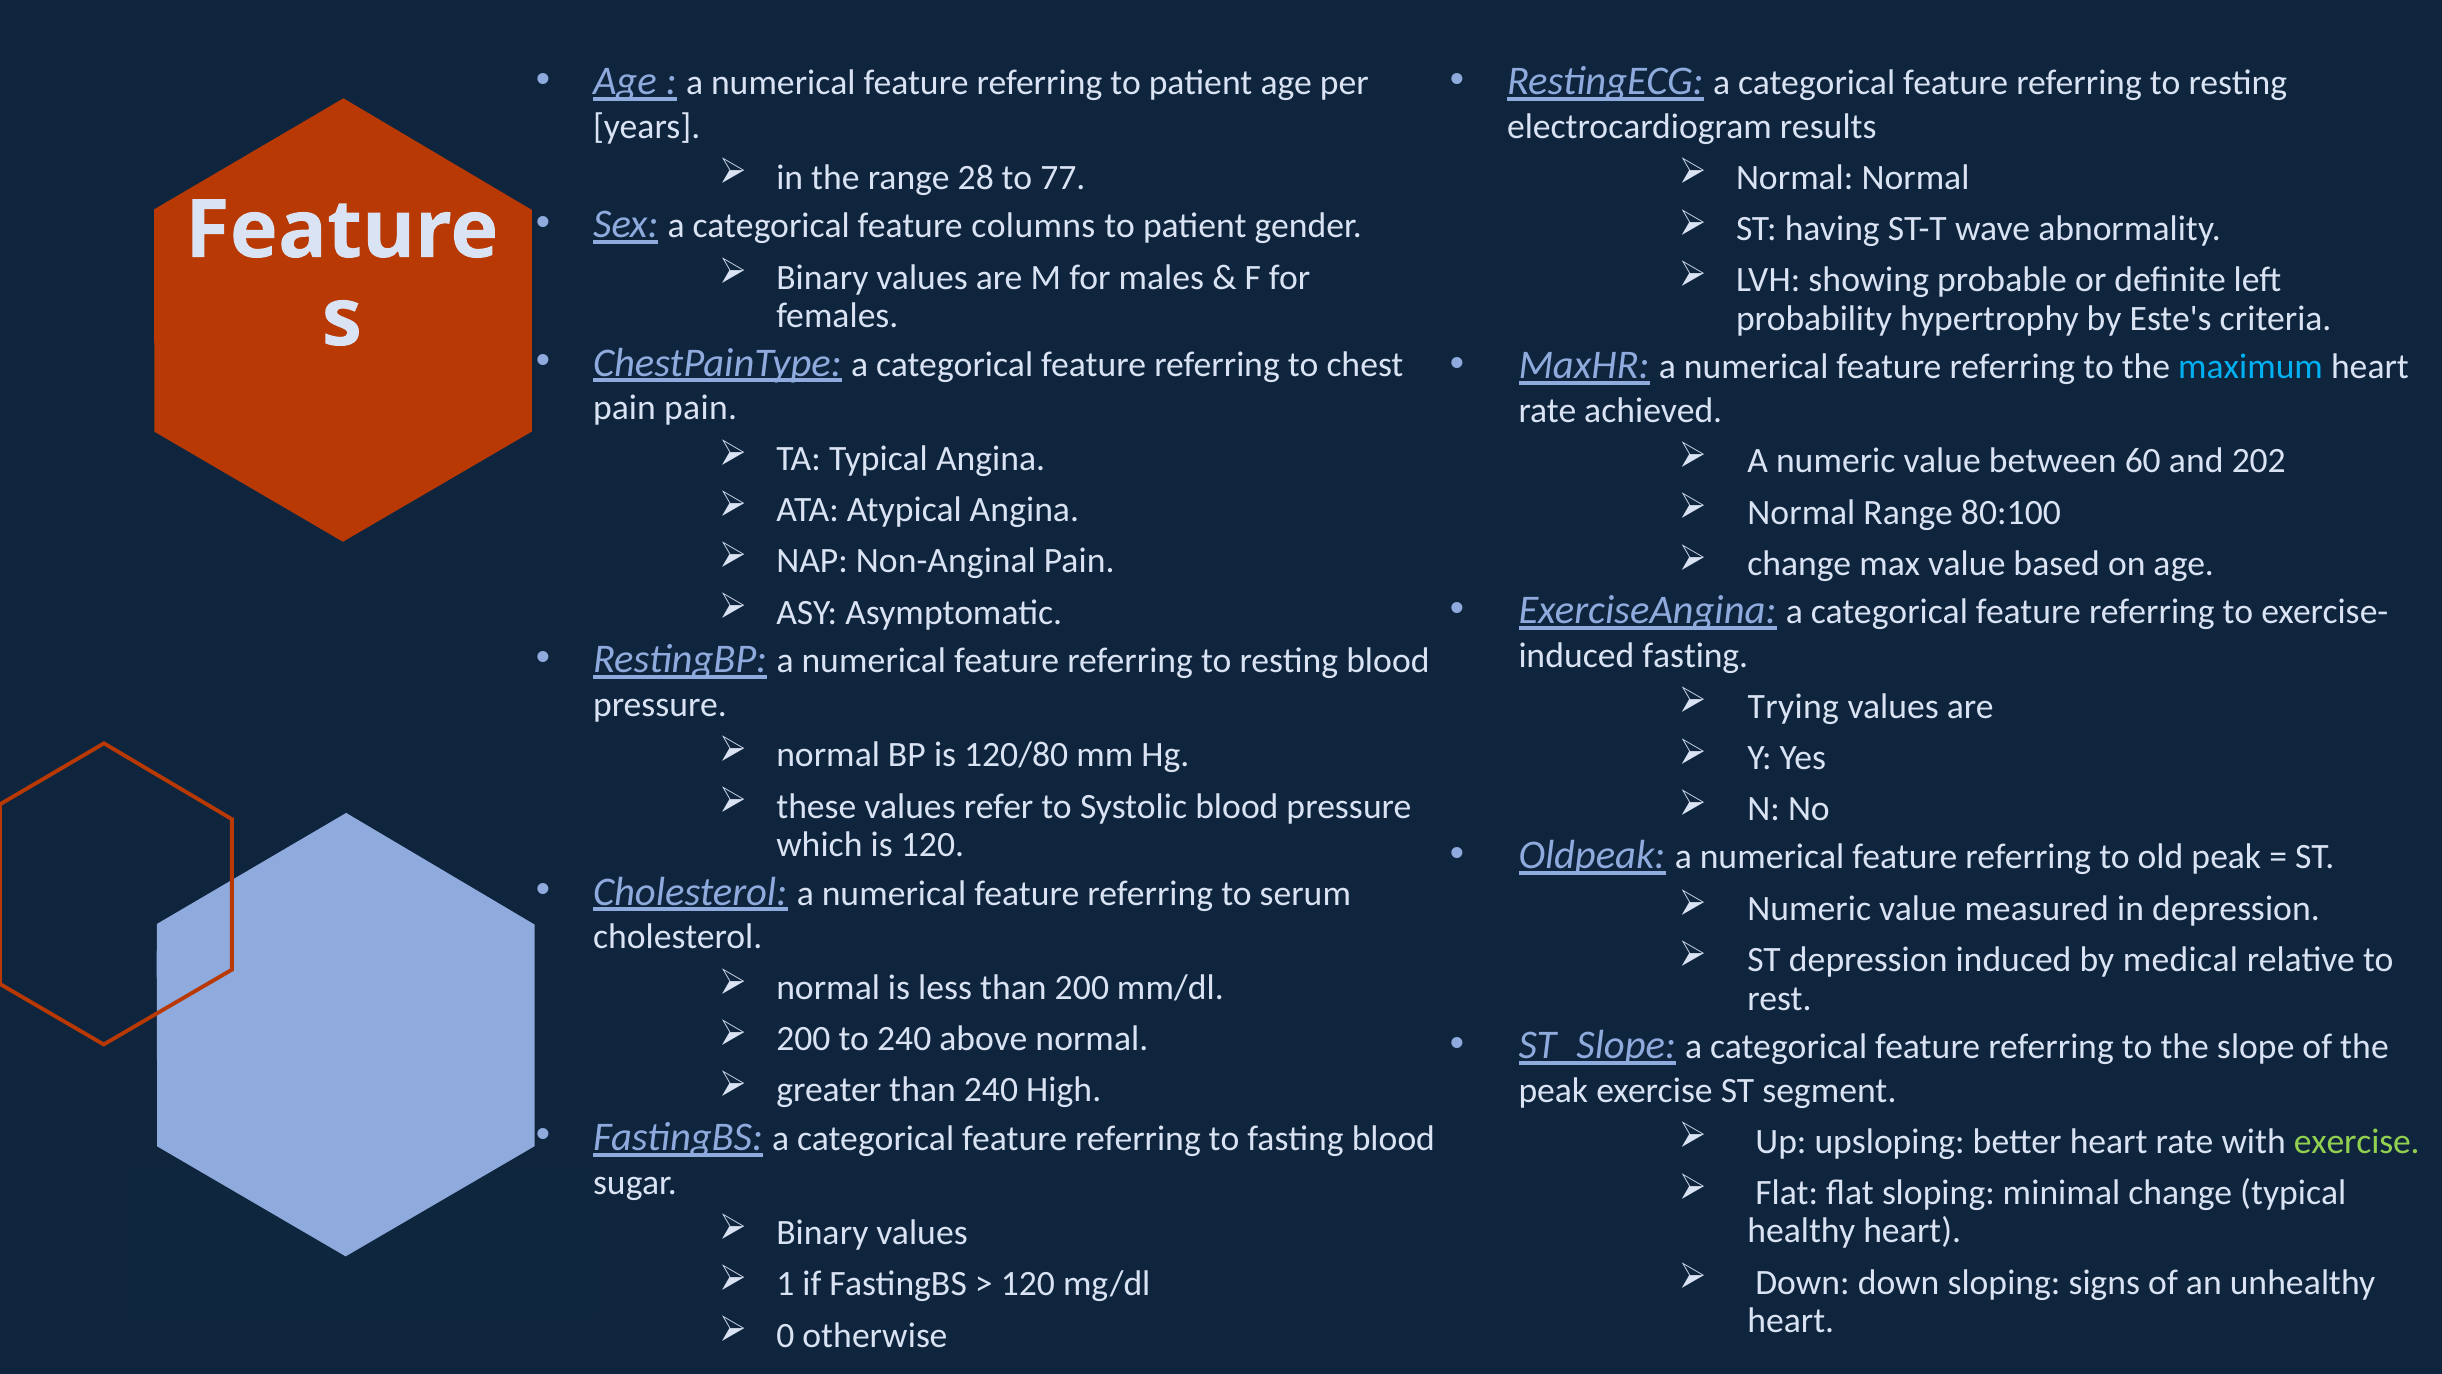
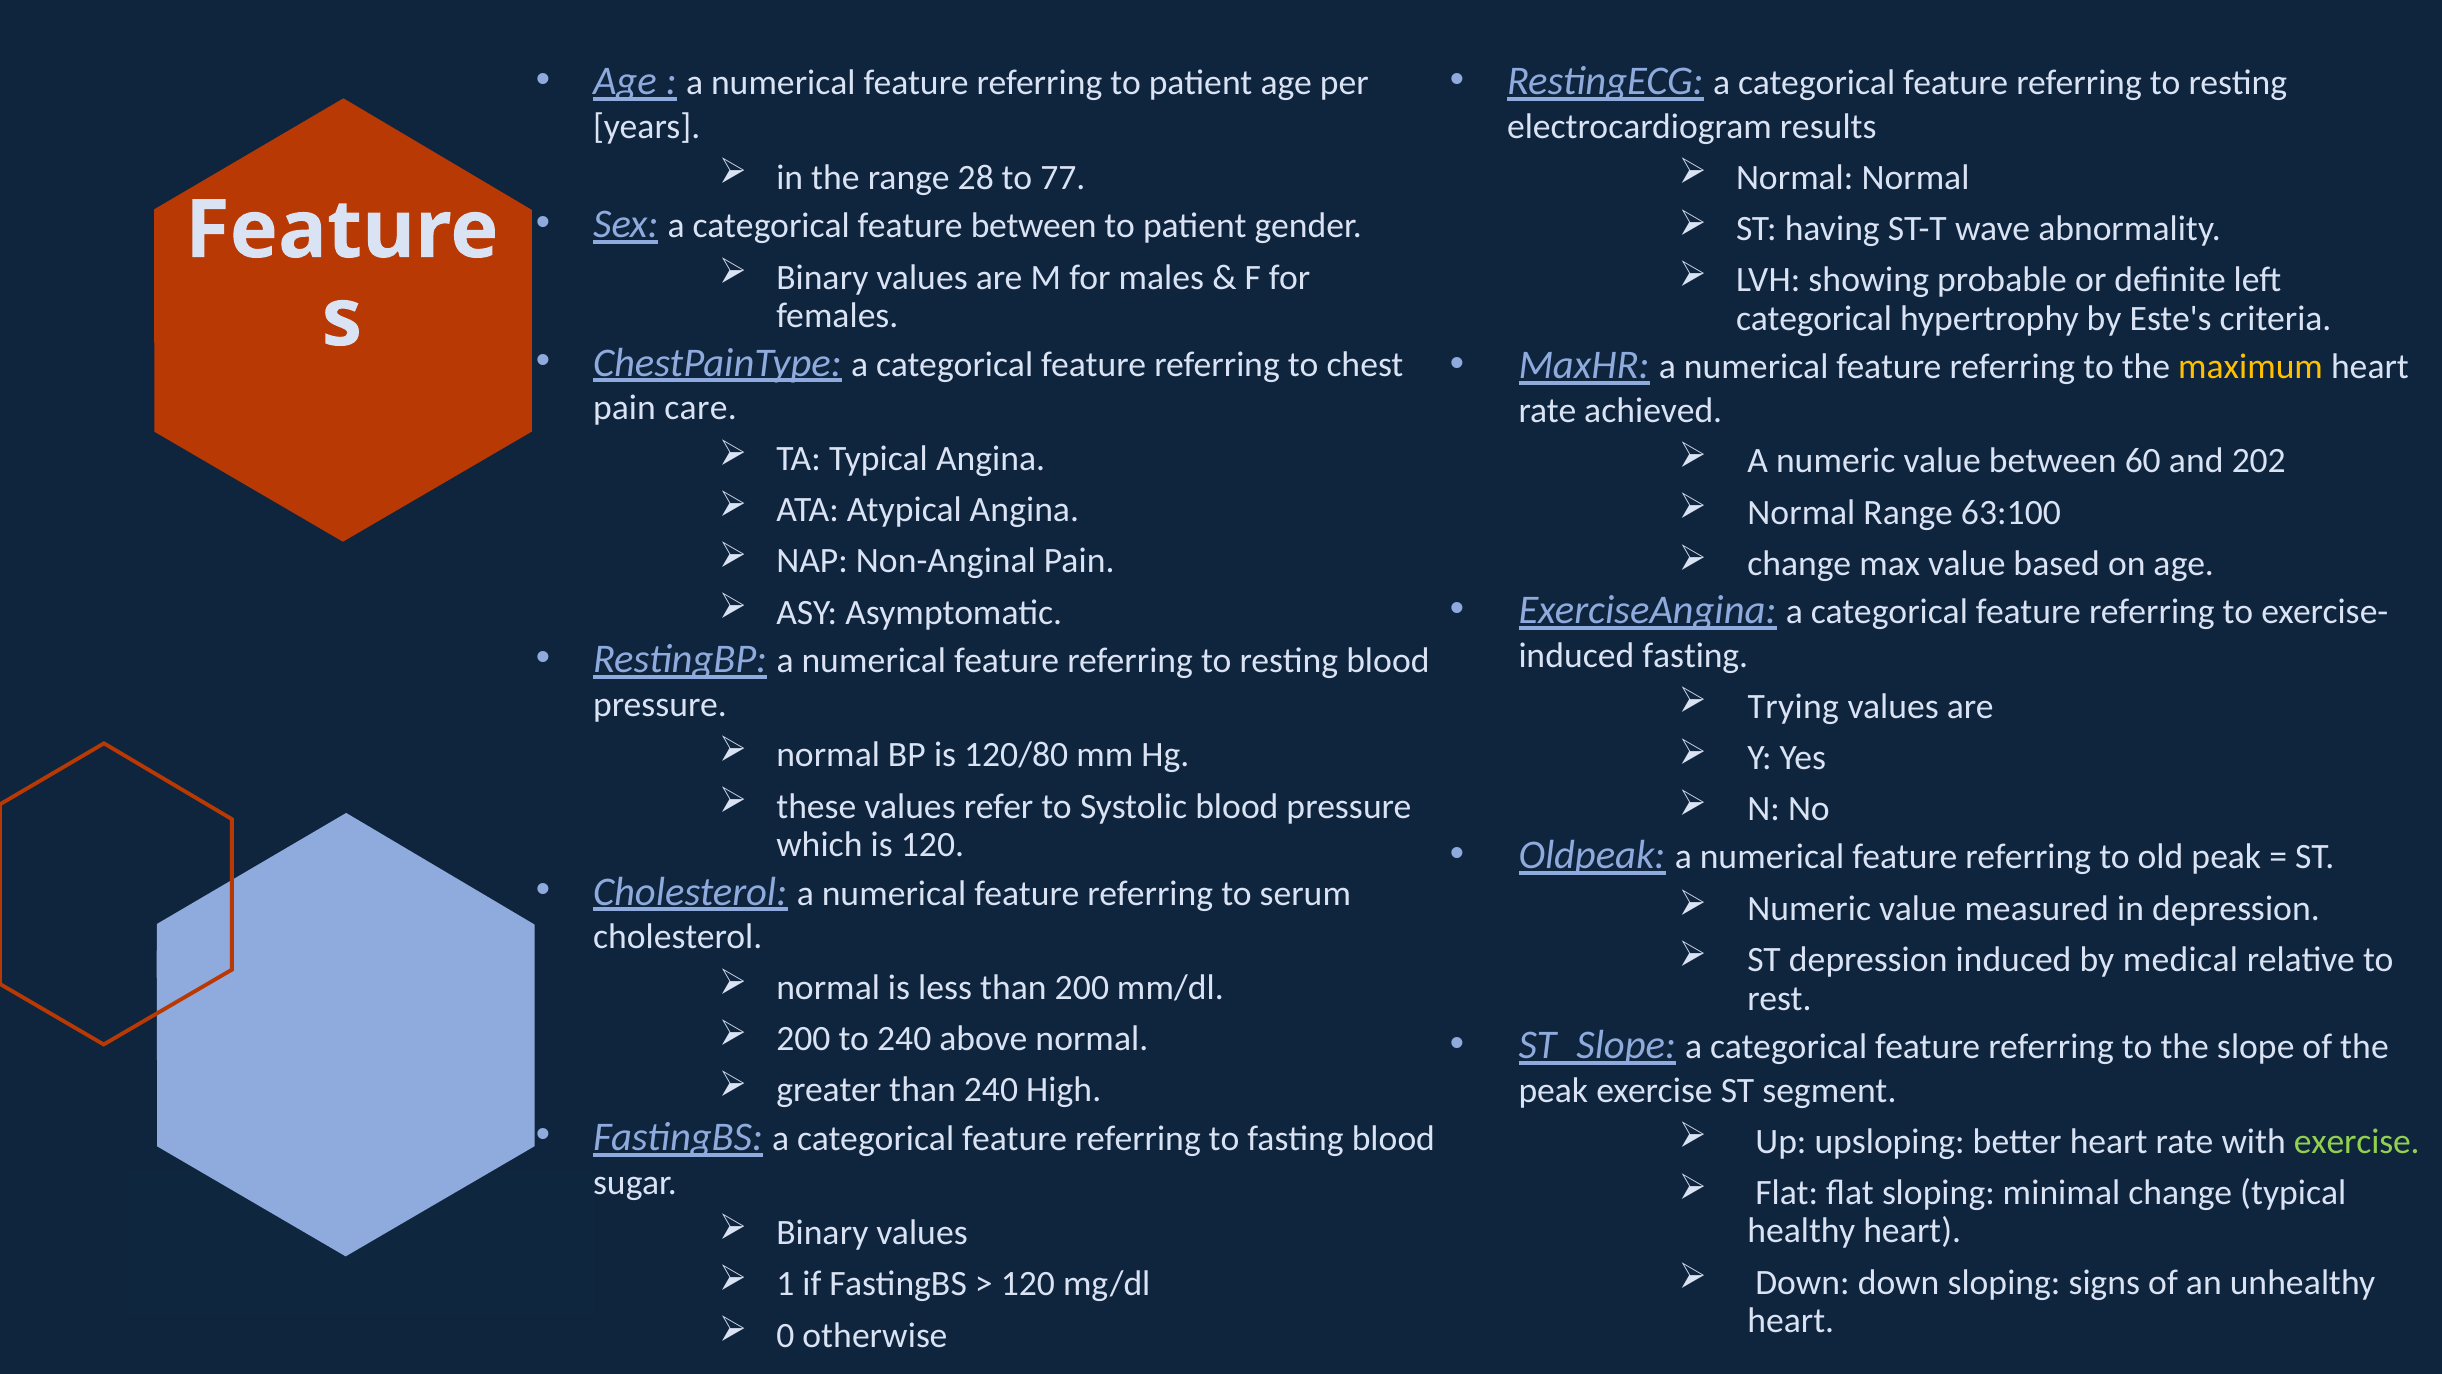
feature columns: columns -> between (1034, 226)
probability: probability -> categorical (1814, 318)
maximum colour: light blue -> yellow (2251, 367)
pain pain: pain -> care (701, 408)
80:100: 80:100 -> 63:100 (2011, 512)
